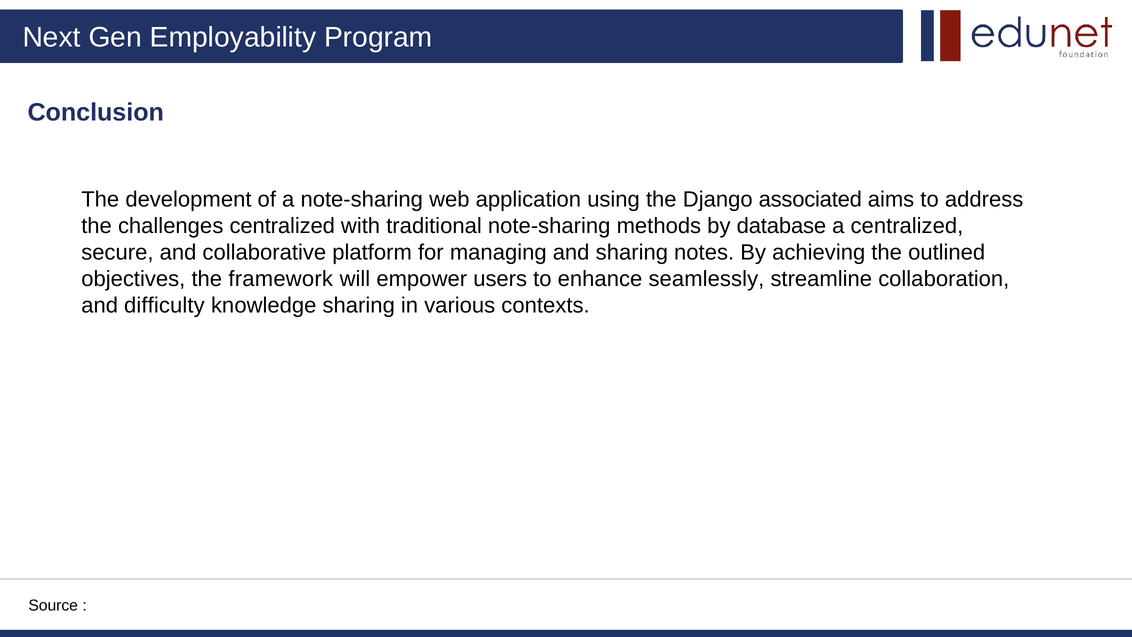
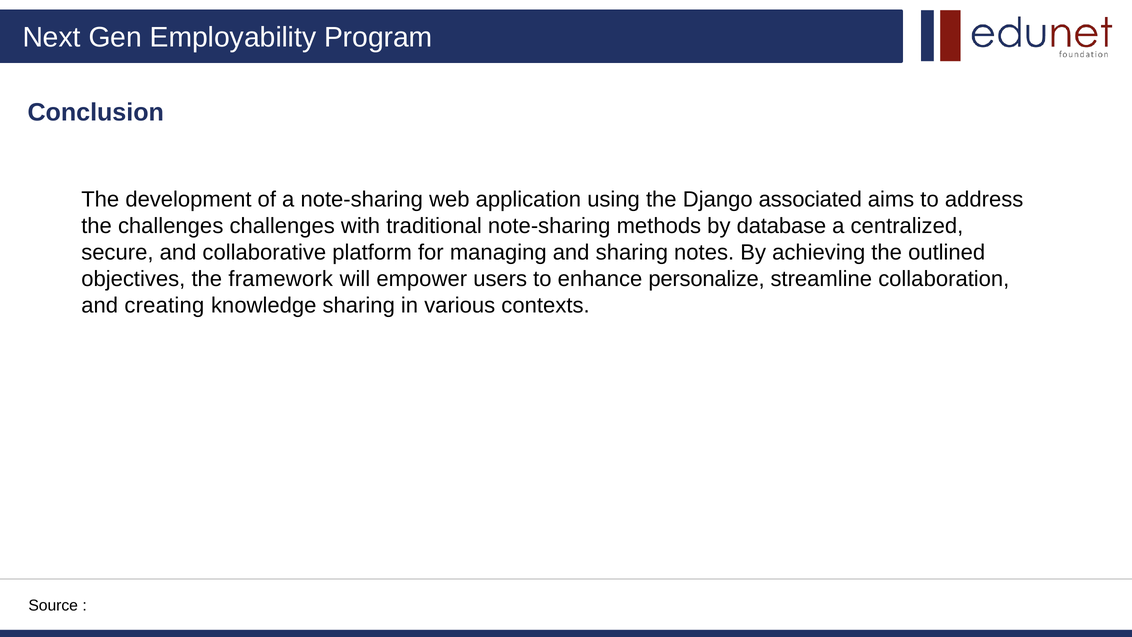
challenges centralized: centralized -> challenges (282, 226)
seamlessly: seamlessly -> personalize (707, 279)
difficulty: difficulty -> creating (164, 305)
